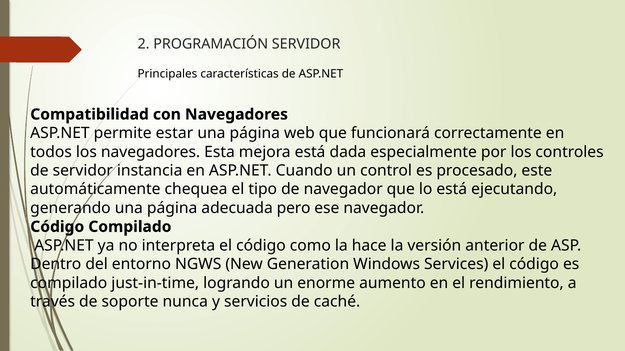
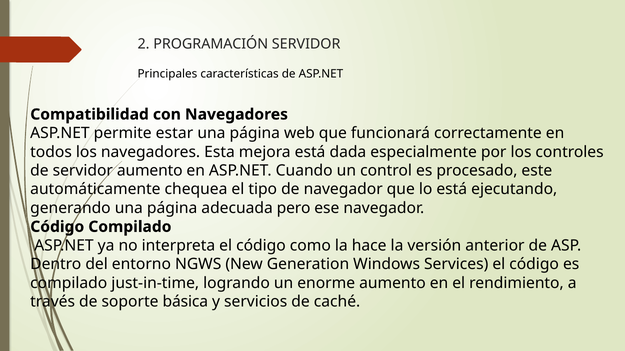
servidor instancia: instancia -> aumento (150, 171)
nunca: nunca -> básica (185, 302)
